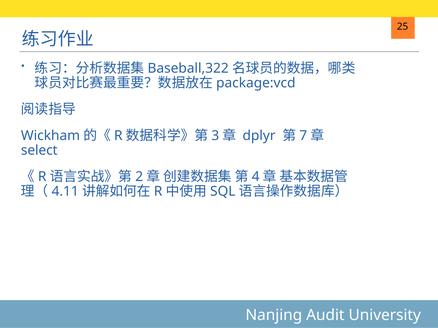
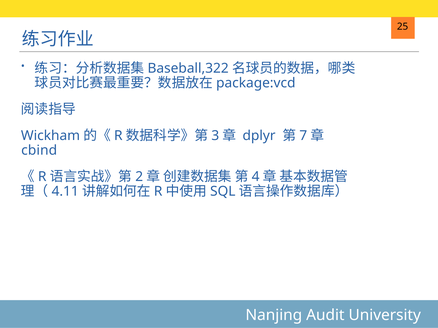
select: select -> cbind (39, 151)
